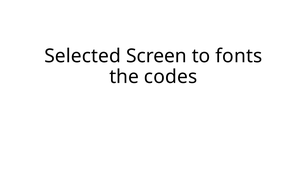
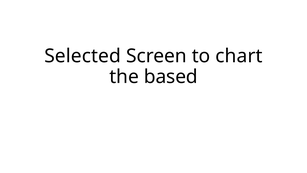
fonts: fonts -> chart (239, 56)
codes: codes -> based (171, 77)
